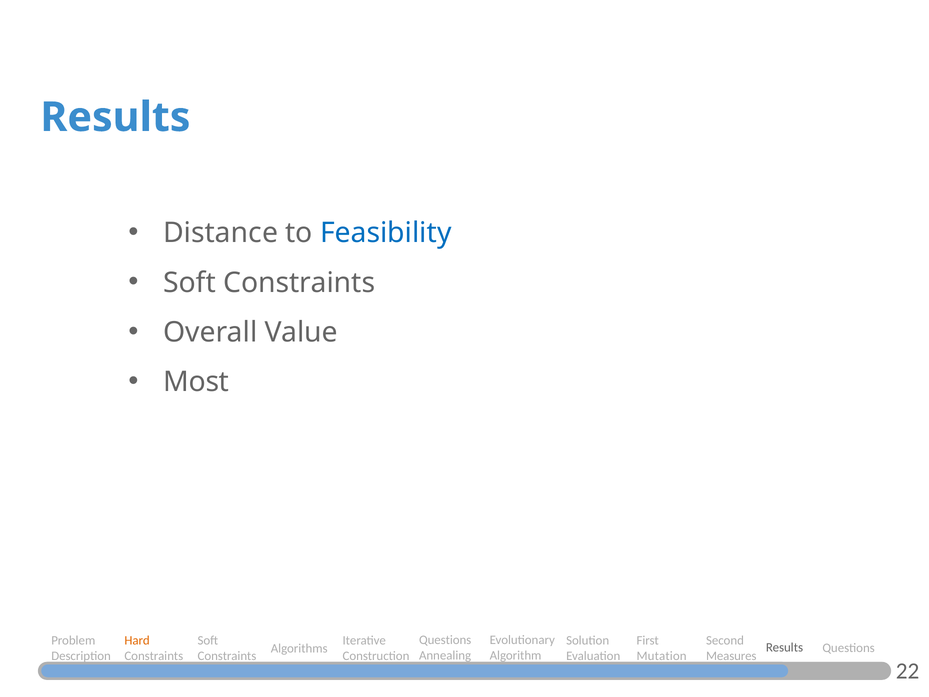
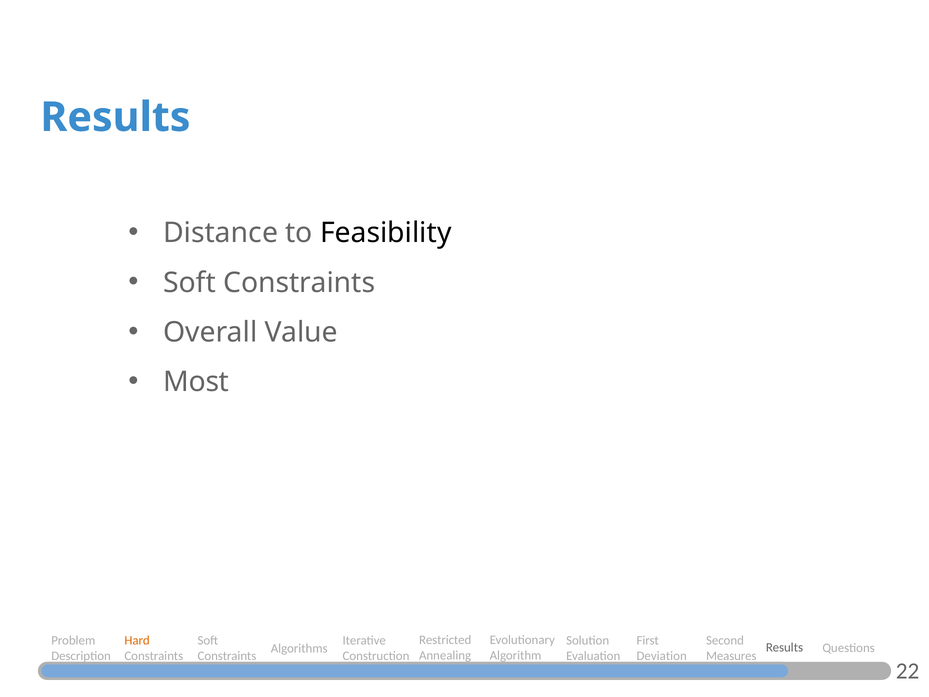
Feasibility colour: blue -> black (386, 233)
Questions: Questions -> Restricted (445, 640)
Mutation: Mutation -> Deviation (662, 656)
